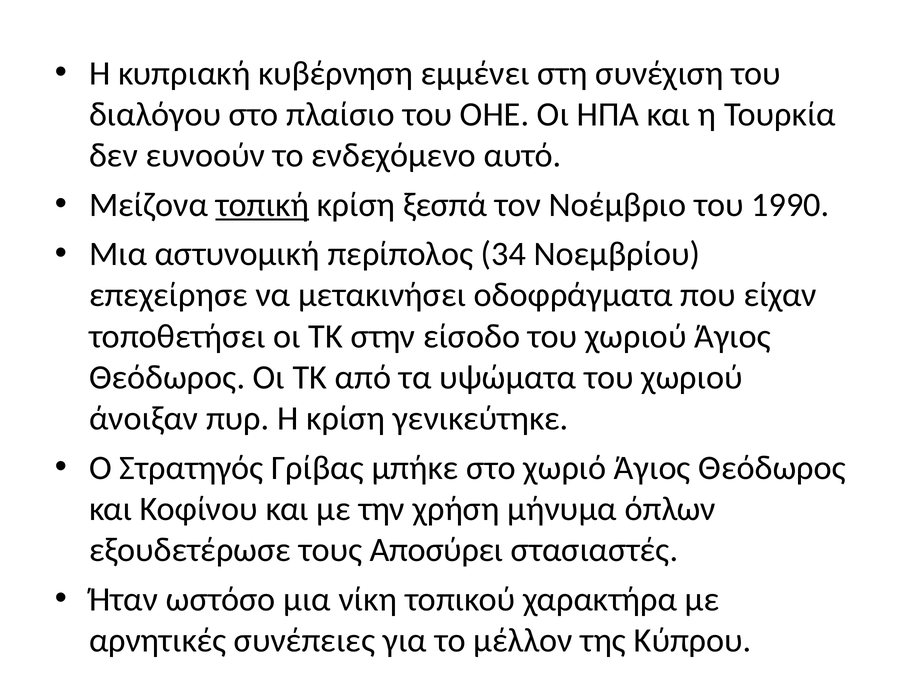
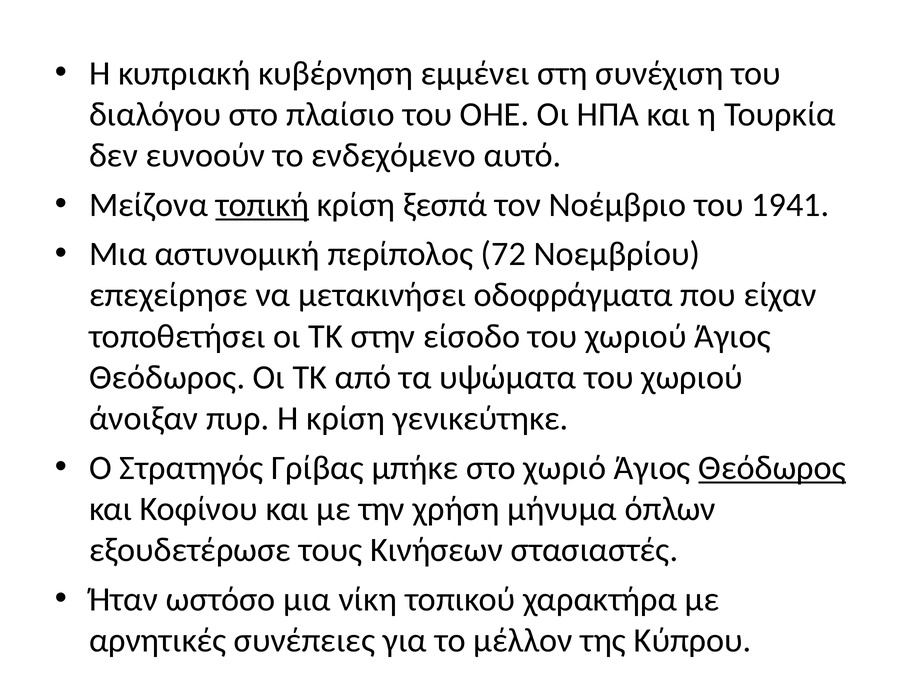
1990: 1990 -> 1941 (790, 205)
34: 34 -> 72 (503, 254)
Θεόδωρος underline: none -> present (772, 468)
Αποσύρει: Αποσύρει -> Κινήσεων (437, 550)
